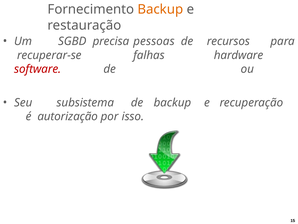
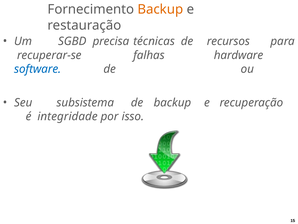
pessoas: pessoas -> técnicas (154, 41)
software colour: red -> blue (38, 69)
autorização: autorização -> integridade (68, 116)
